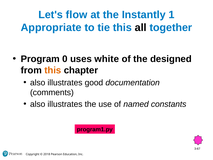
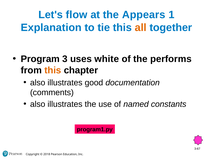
Instantly: Instantly -> Appears (144, 15)
Appropriate: Appropriate -> Explanation (51, 28)
all colour: black -> orange (141, 28)
0: 0 -> 3 (65, 59)
designed: designed -> performs (171, 59)
